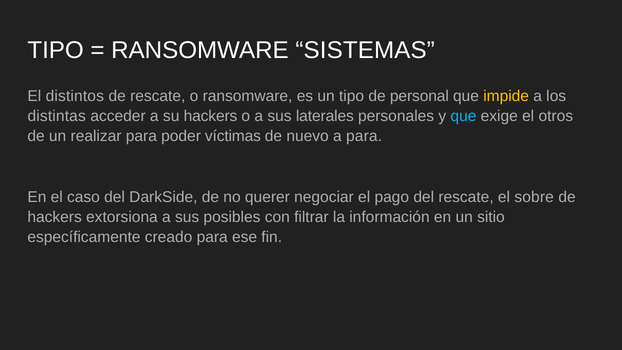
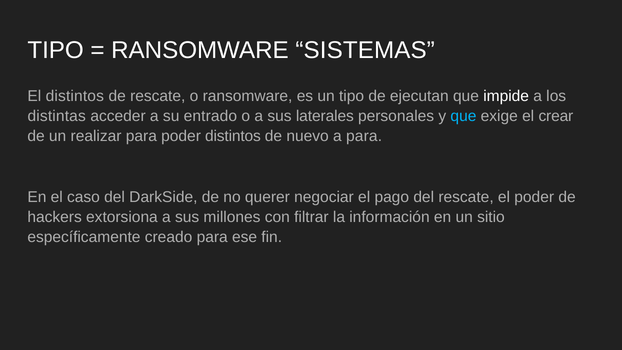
personal: personal -> ejecutan (419, 96)
impide colour: yellow -> white (506, 96)
su hackers: hackers -> entrado (210, 116)
otros: otros -> crear (556, 116)
poder víctimas: víctimas -> distintos (233, 136)
el sobre: sobre -> poder (534, 197)
posibles: posibles -> millones (232, 217)
